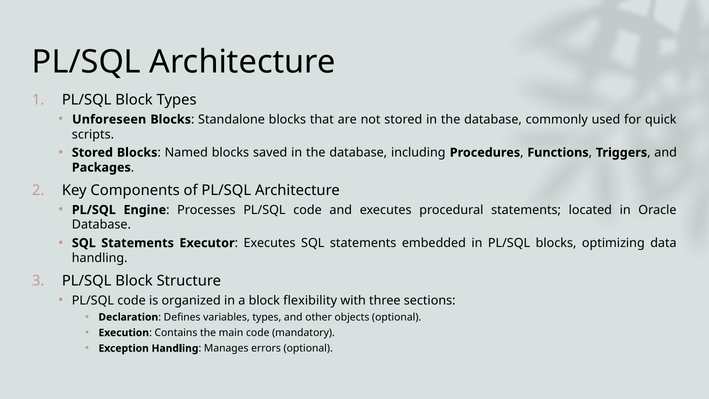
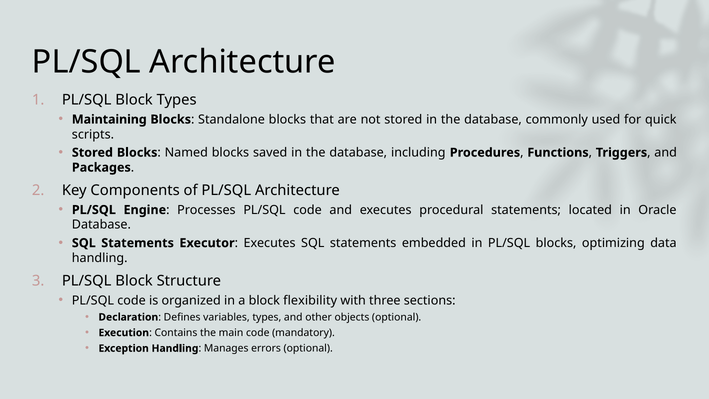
Unforeseen: Unforeseen -> Maintaining (109, 119)
